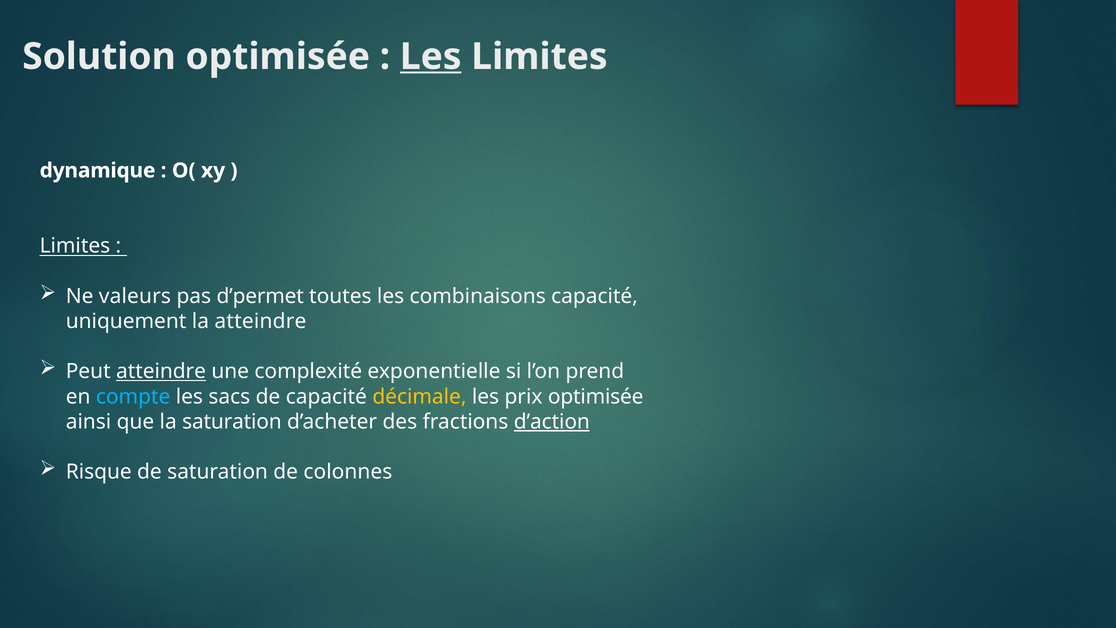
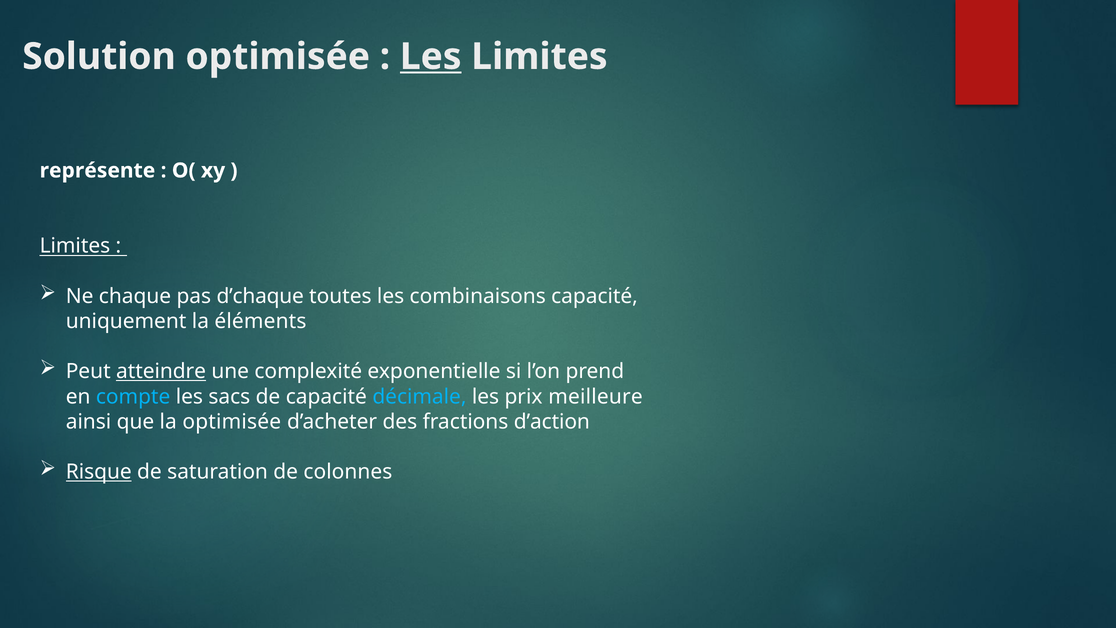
dynamique: dynamique -> représente (97, 170)
valeurs: valeurs -> chaque (135, 296)
d’permet: d’permet -> d’chaque (260, 296)
la atteindre: atteindre -> éléments (260, 321)
décimale colour: yellow -> light blue (419, 396)
prix optimisée: optimisée -> meilleure (595, 396)
la saturation: saturation -> optimisée (232, 422)
d’action underline: present -> none (552, 422)
Risque underline: none -> present (99, 472)
